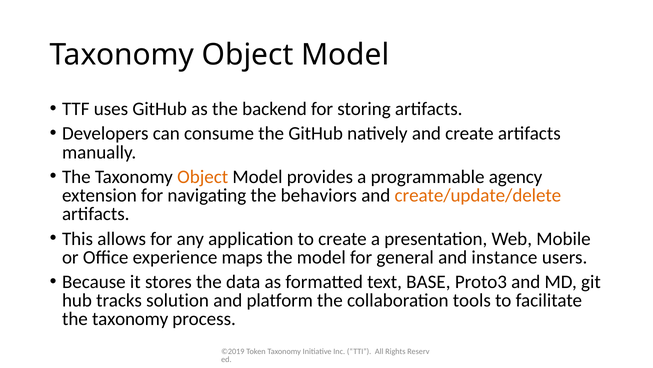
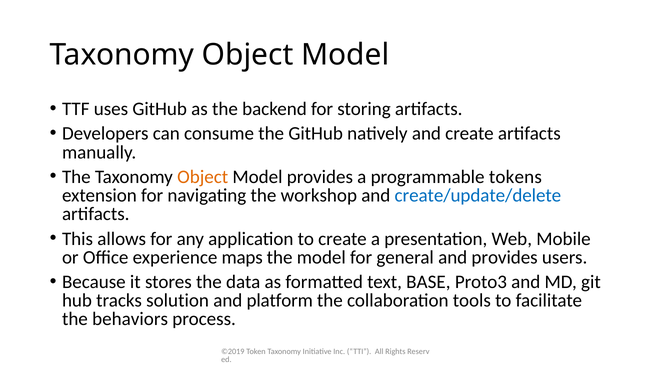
agency: agency -> tokens (515, 177)
behaviors: behaviors -> workshop (319, 195)
create/update/delete colour: orange -> blue (478, 195)
and instance: instance -> provides (505, 257)
taxonomy: taxonomy -> behaviors (130, 319)
